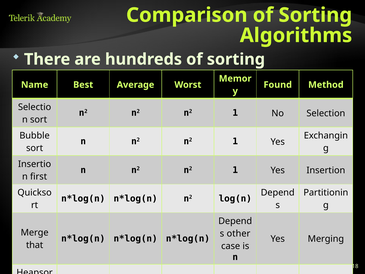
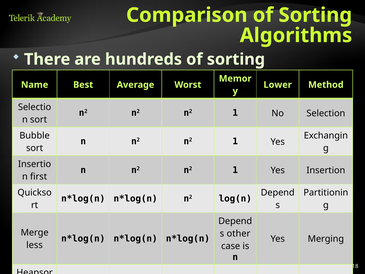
Found: Found -> Lower (278, 85)
that: that -> less (35, 245)
